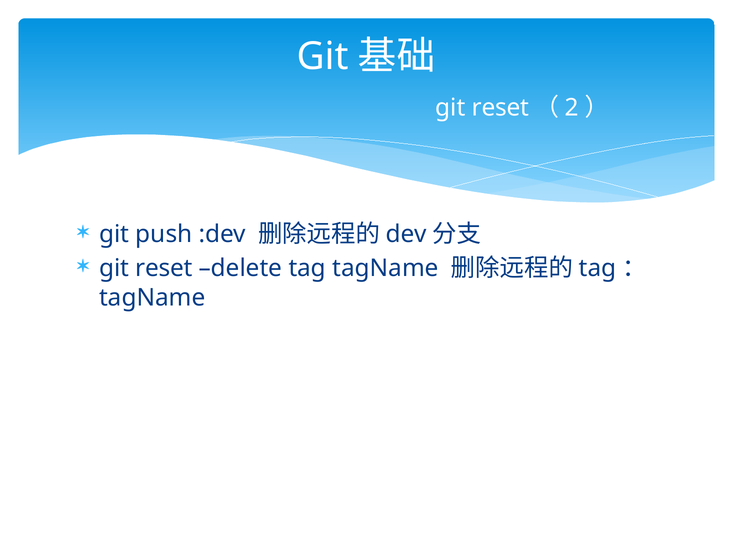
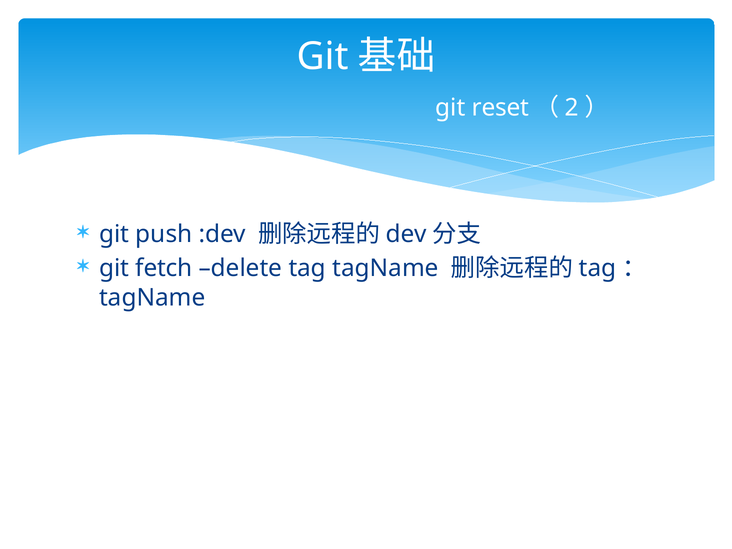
reset: reset -> fetch (164, 268)
